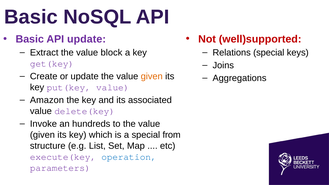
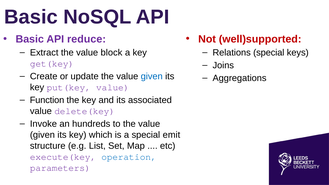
API update: update -> reduce (87, 39)
given colour: orange -> blue (152, 76)
Amazon: Amazon -> Function (47, 100)
from: from -> emit (171, 135)
